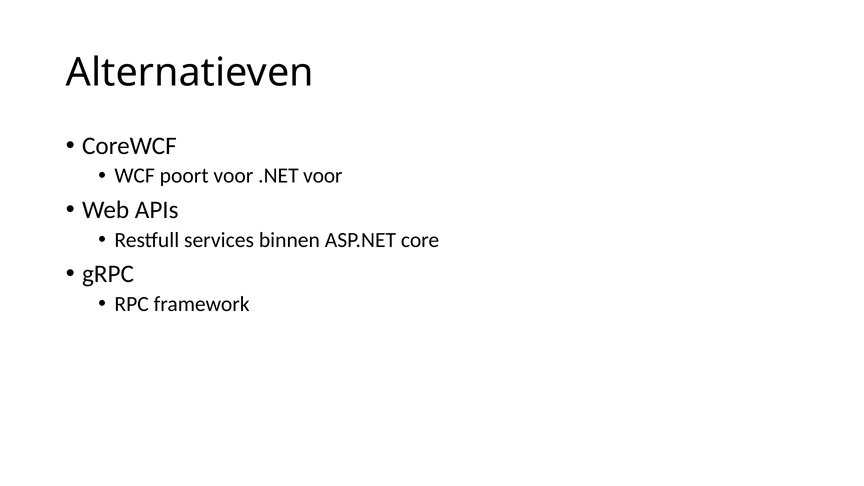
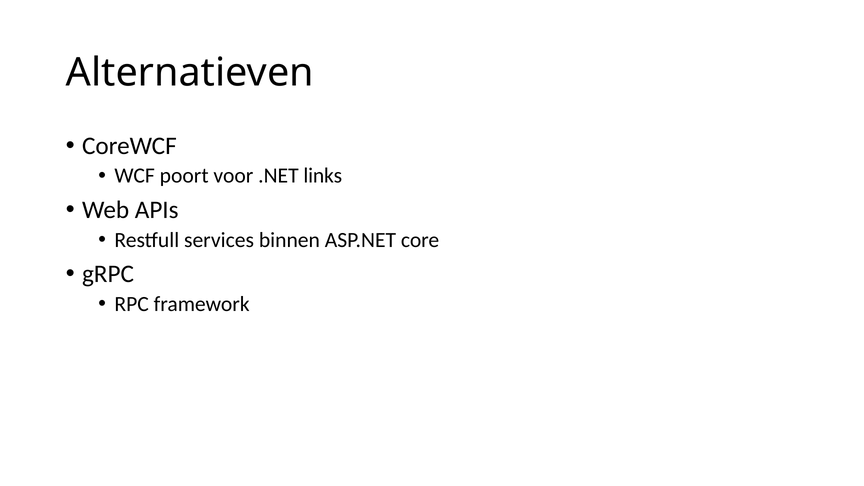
.NET voor: voor -> links (323, 176)
